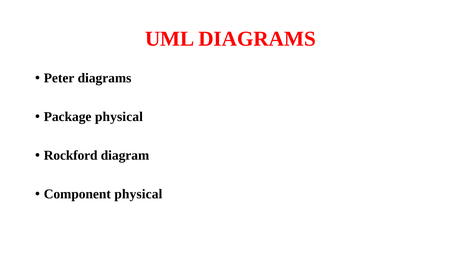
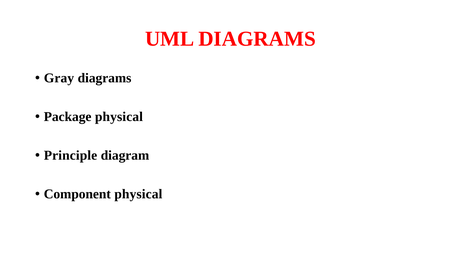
Peter: Peter -> Gray (59, 78)
Rockford: Rockford -> Principle (71, 155)
